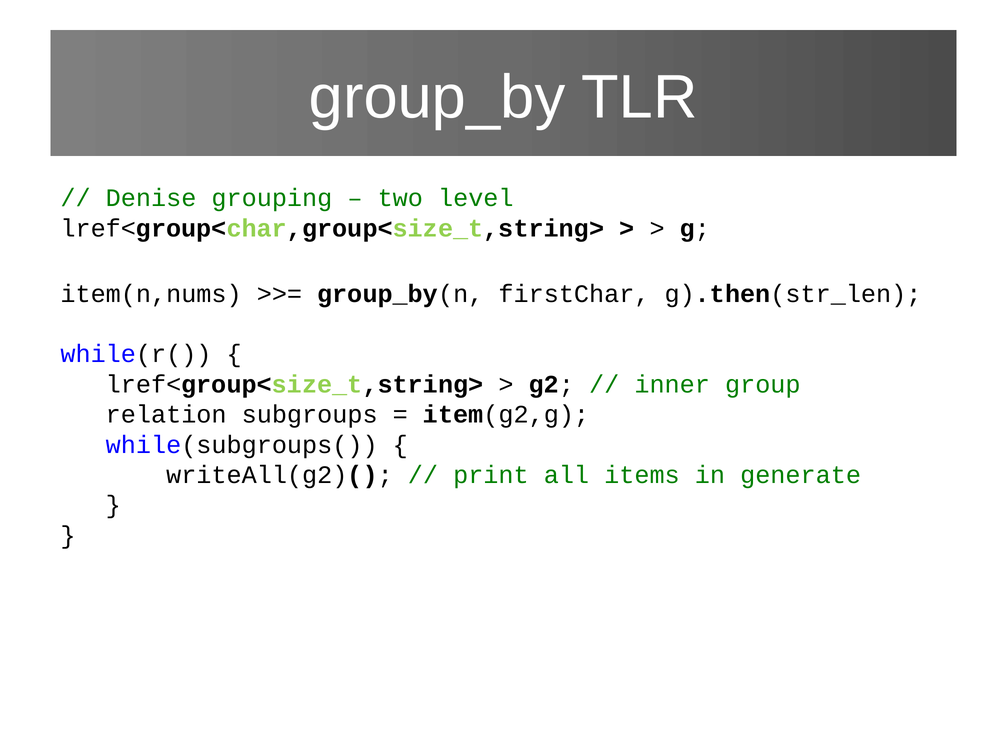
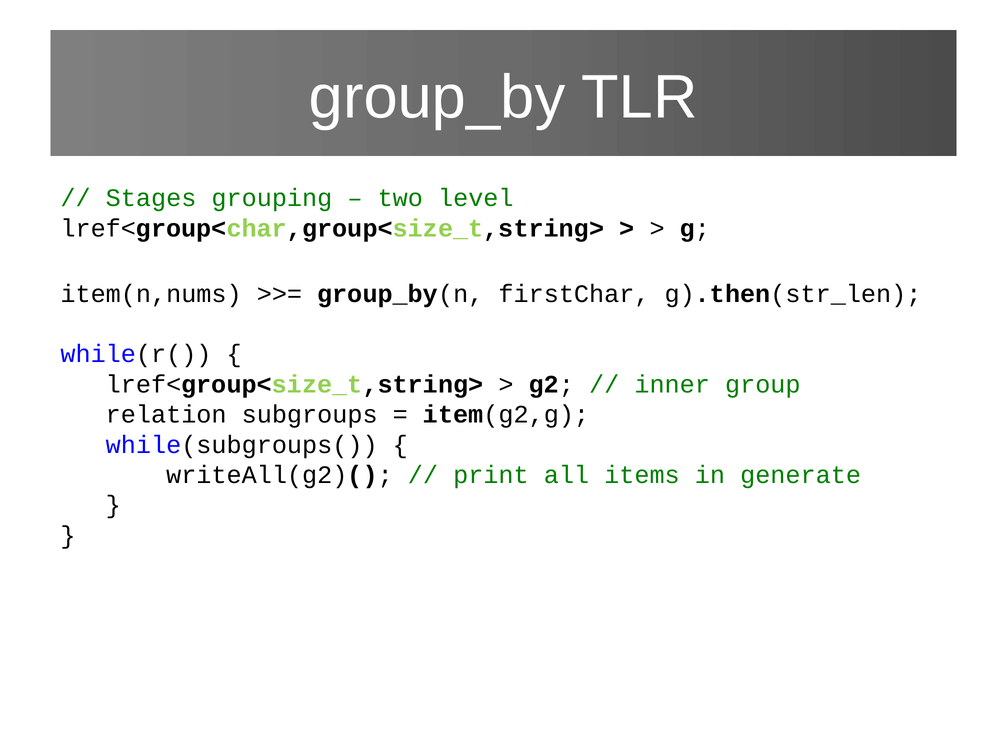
Denise: Denise -> Stages (151, 198)
